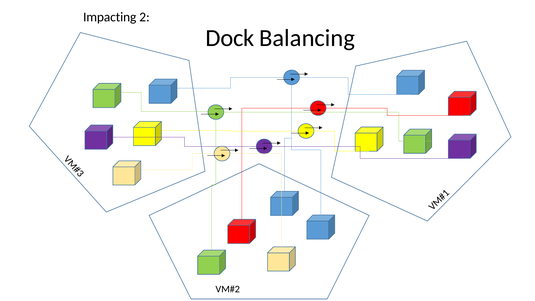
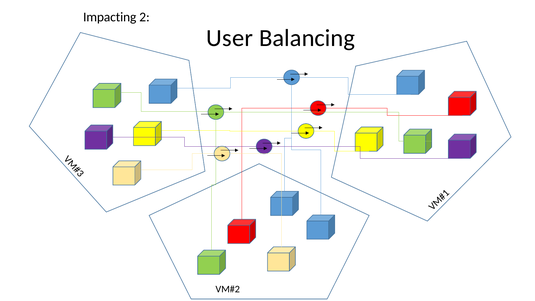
Dock: Dock -> User (230, 38)
